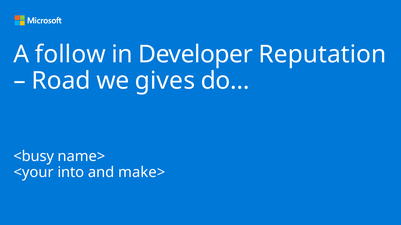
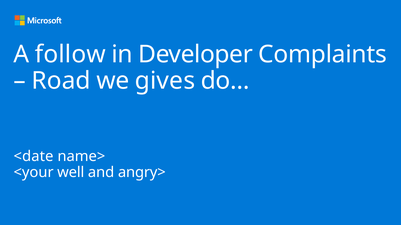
Reputation: Reputation -> Complaints (323, 55)
<busy: <busy -> <date (34, 157)
into: into -> well (71, 173)
make>: make> -> angry> (142, 173)
